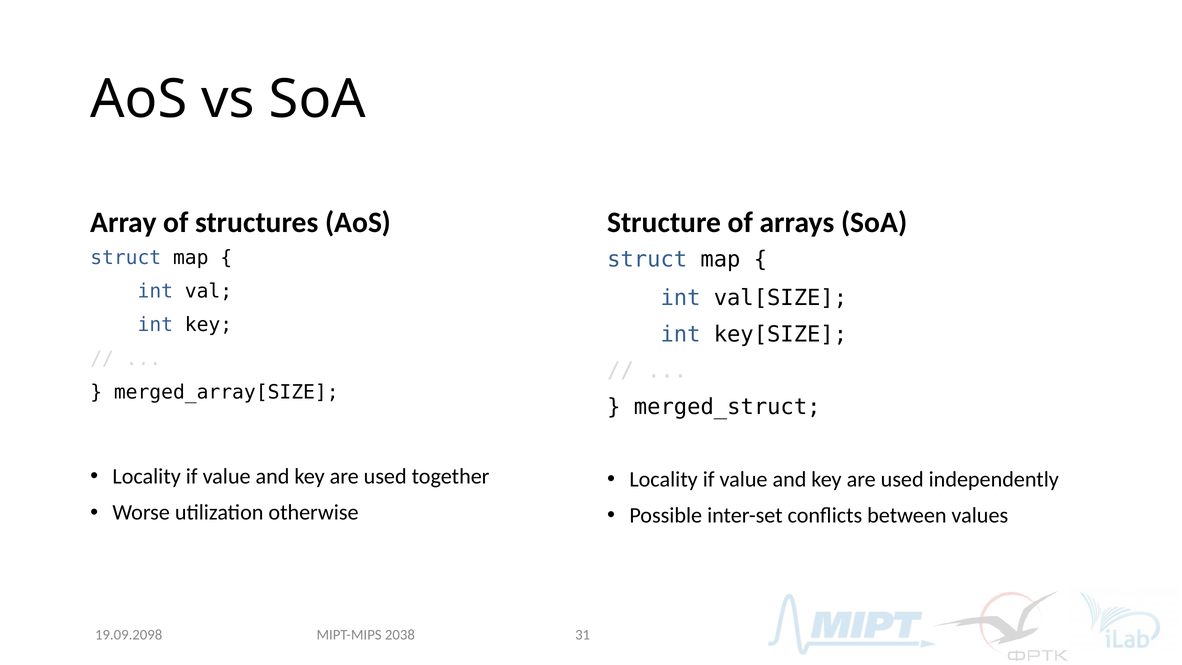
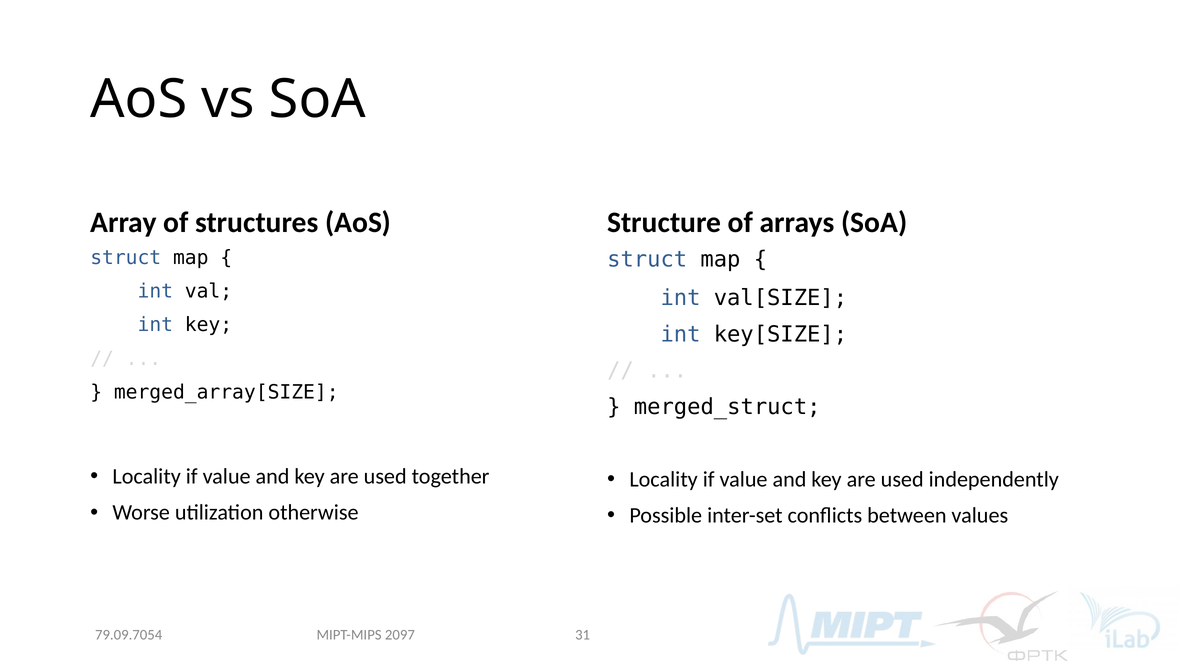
19.09.2098: 19.09.2098 -> 79.09.7054 (129, 635)
2038: 2038 -> 2097 (400, 635)
